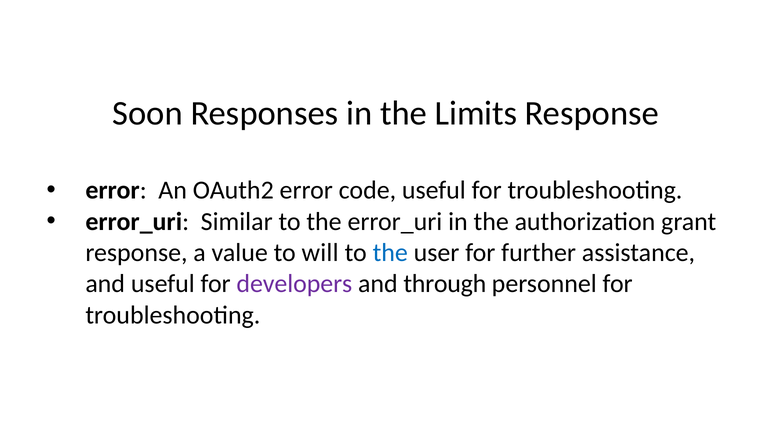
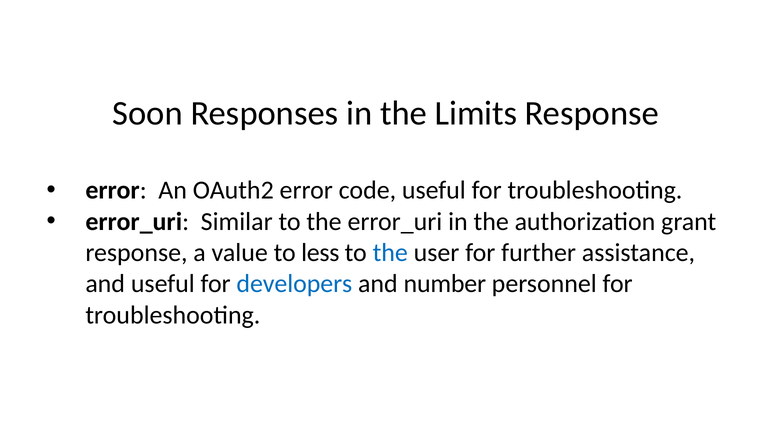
will: will -> less (320, 252)
developers colour: purple -> blue (294, 284)
through: through -> number (445, 284)
